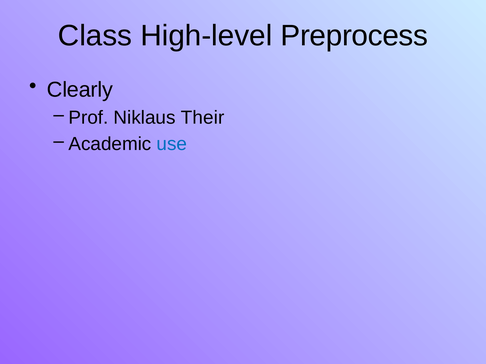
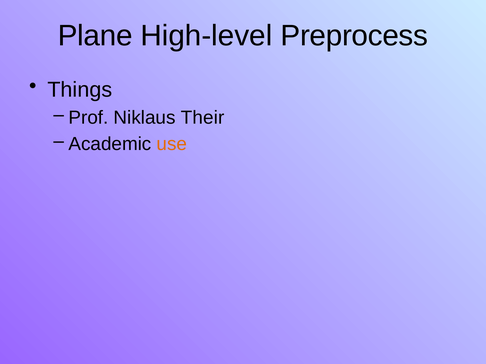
Class: Class -> Plane (95, 36)
Clearly: Clearly -> Things (80, 90)
use colour: blue -> orange (172, 144)
